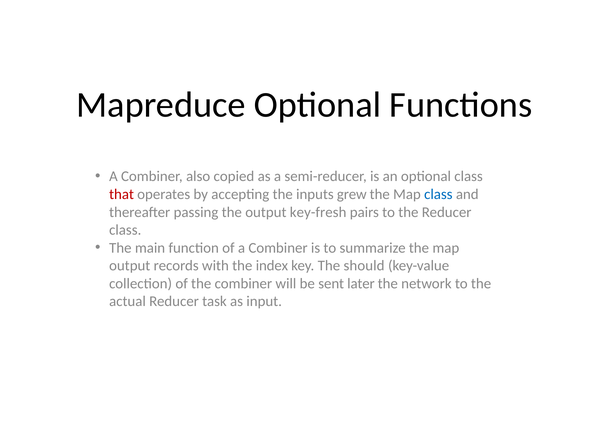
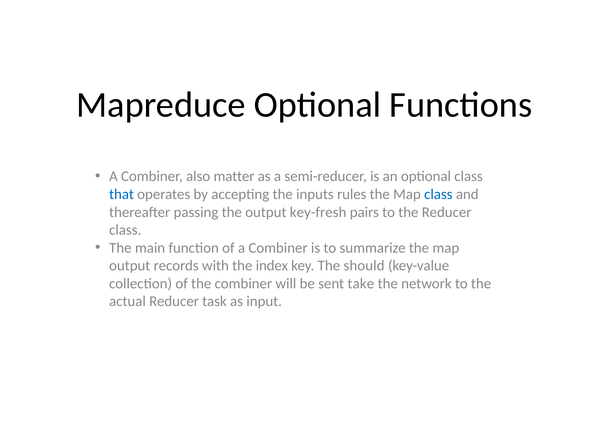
copied: copied -> matter (234, 177)
that colour: red -> blue (122, 194)
grew: grew -> rules (352, 194)
later: later -> take (361, 284)
